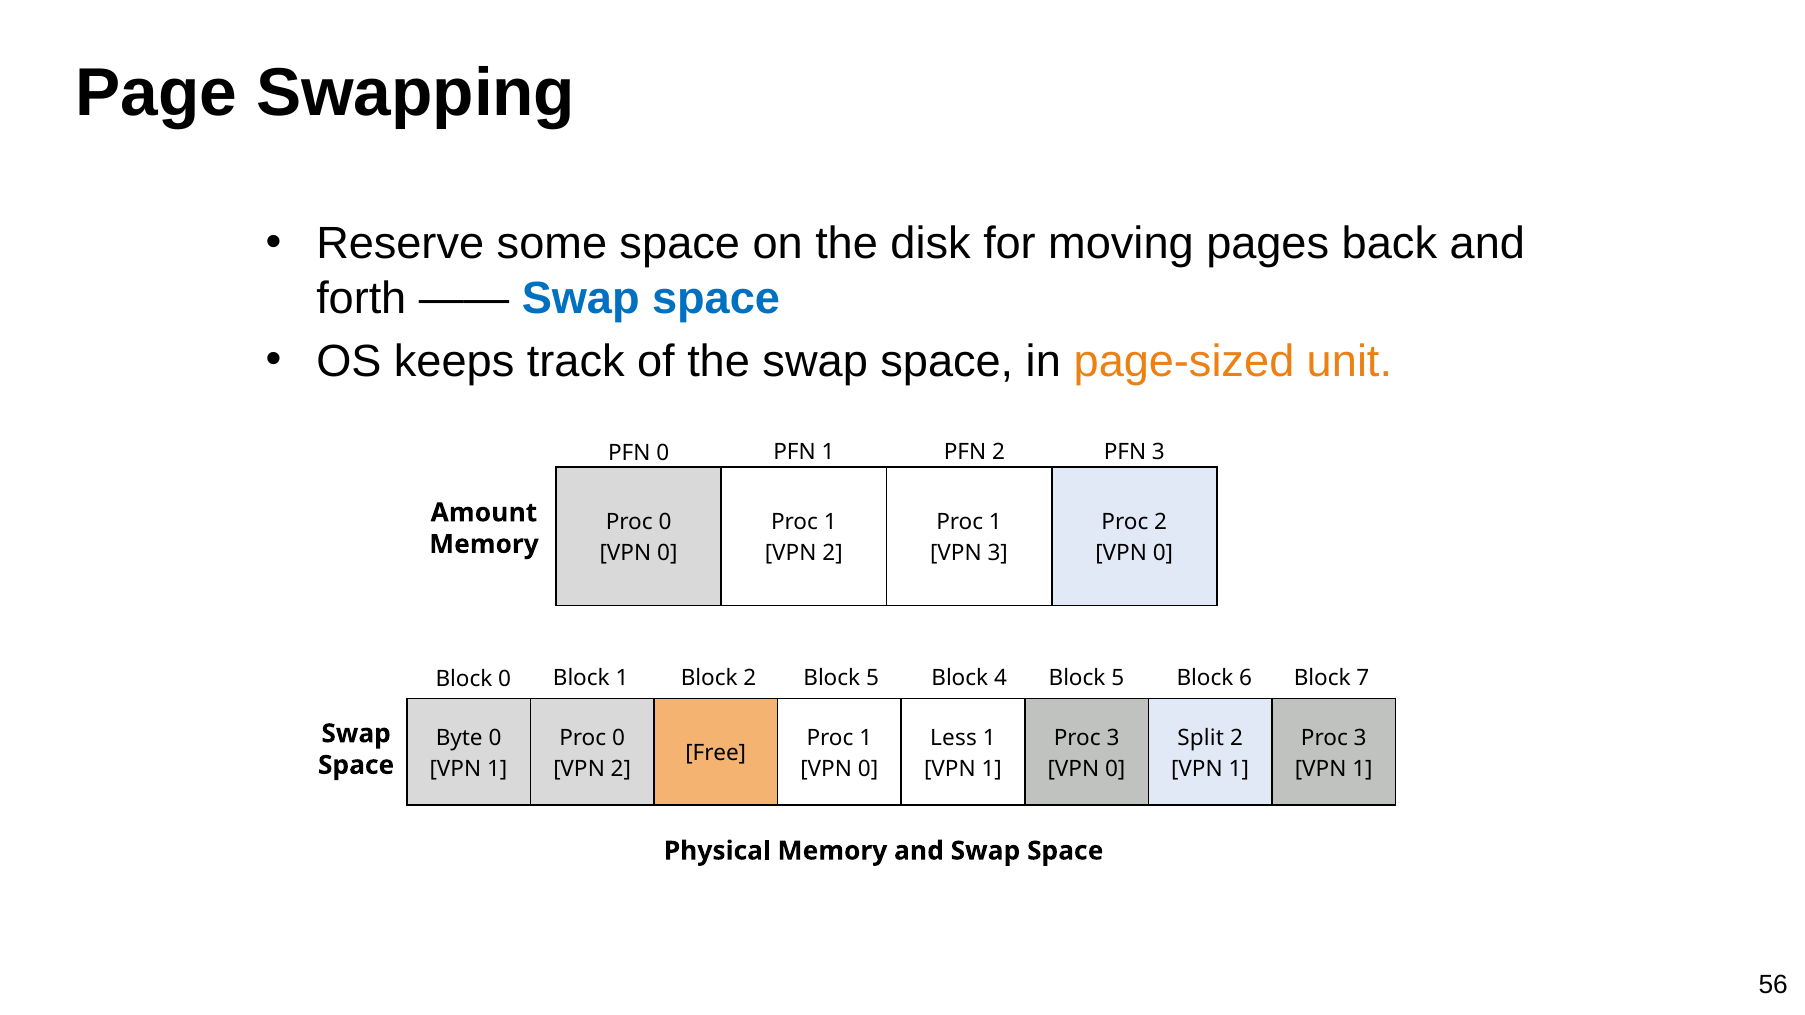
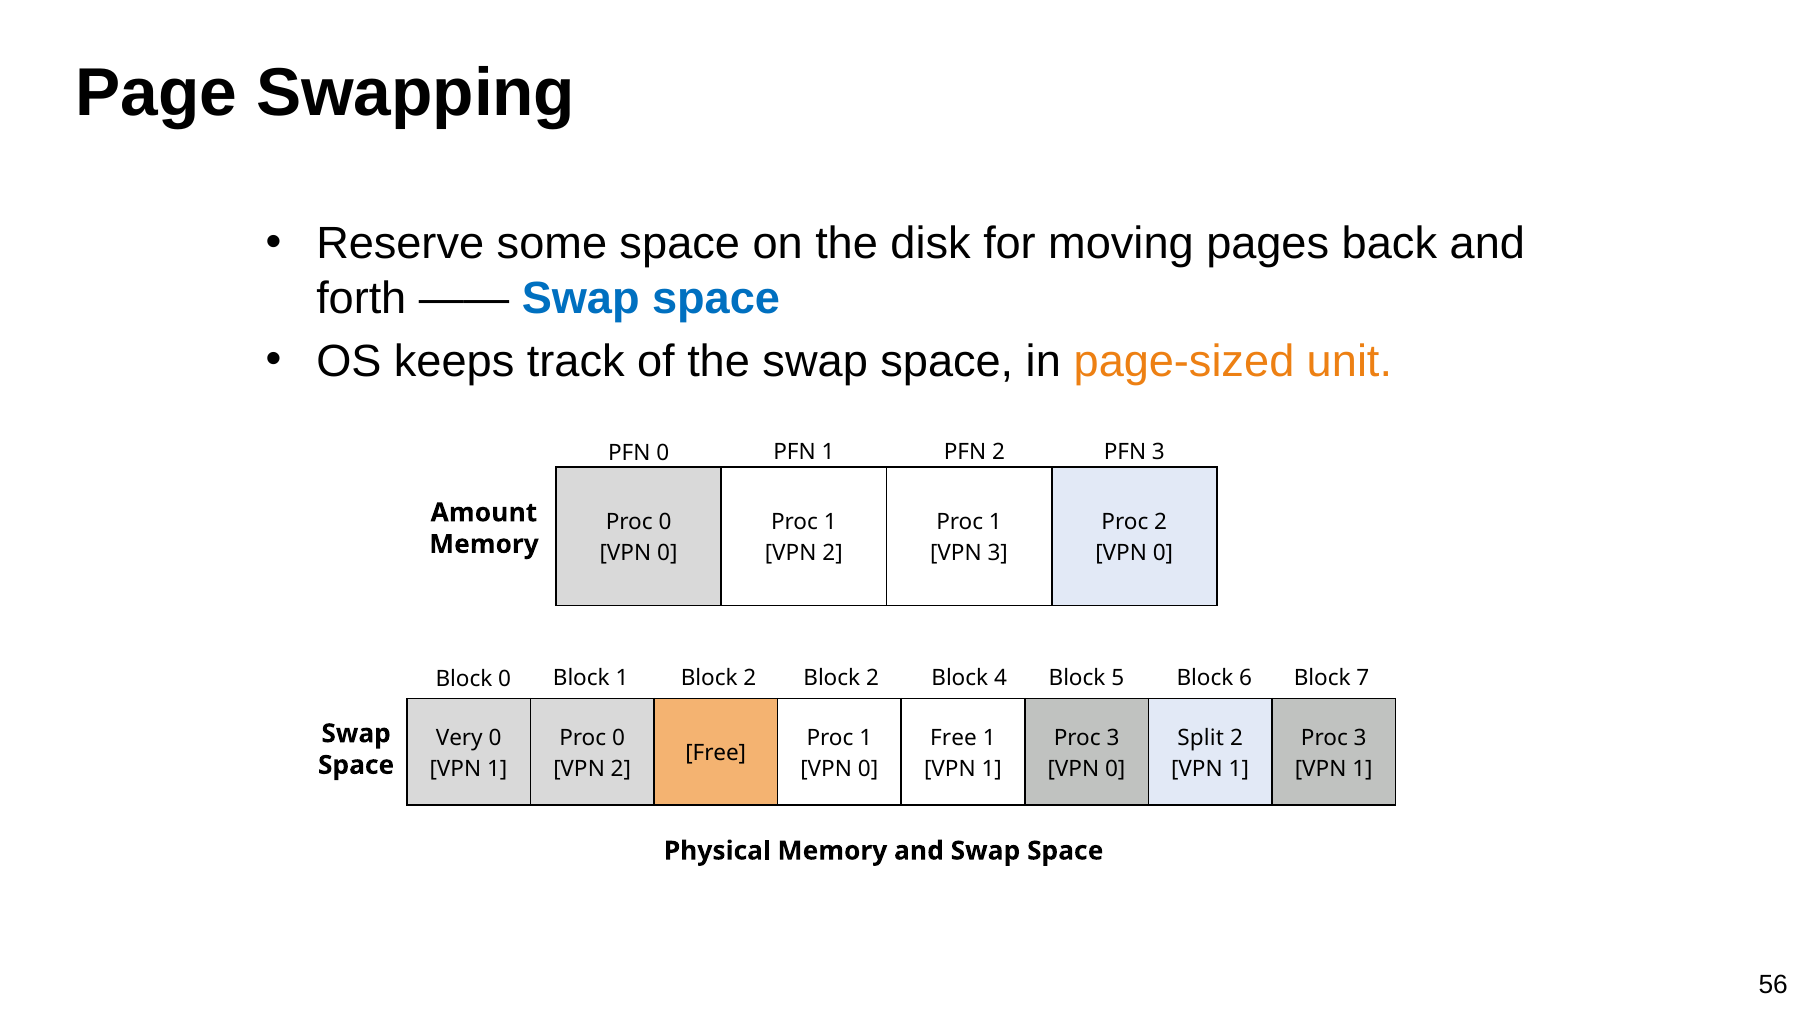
2 Block 5: 5 -> 2 (872, 678)
Byte: Byte -> Very (459, 738)
Less: Less -> Free (954, 738)
